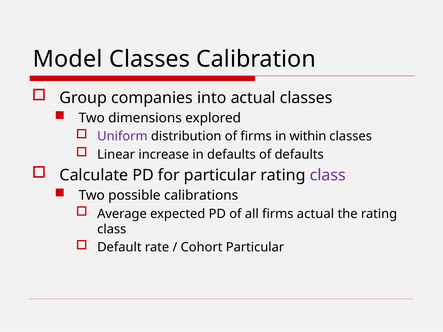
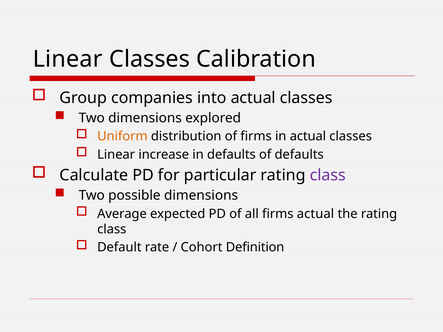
Model: Model -> Linear (68, 59)
Uniform colour: purple -> orange (122, 136)
in within: within -> actual (308, 136)
possible calibrations: calibrations -> dimensions (201, 196)
Cohort Particular: Particular -> Definition (255, 248)
